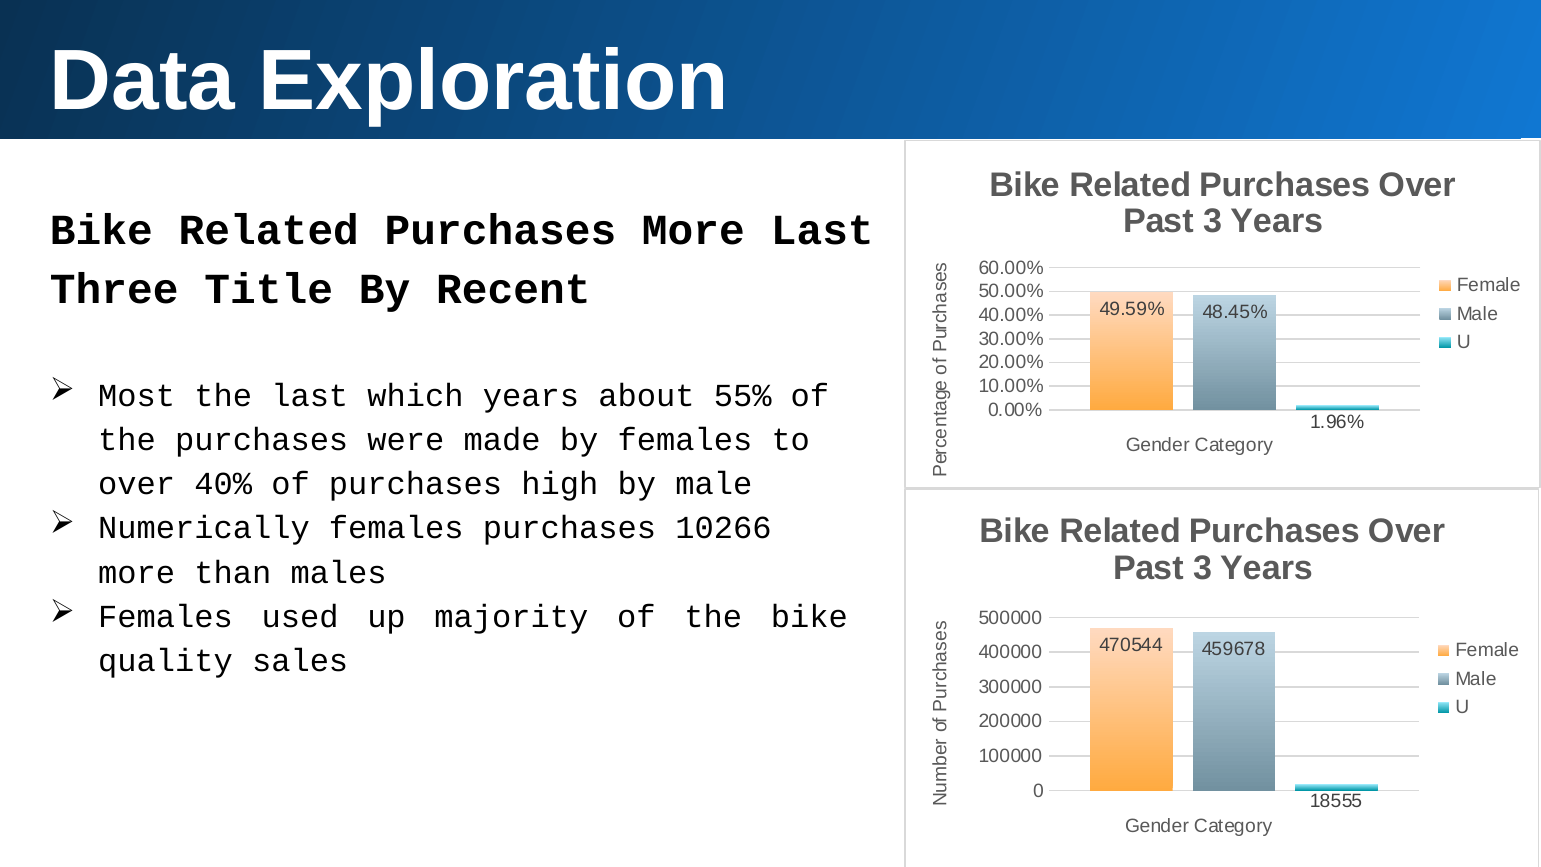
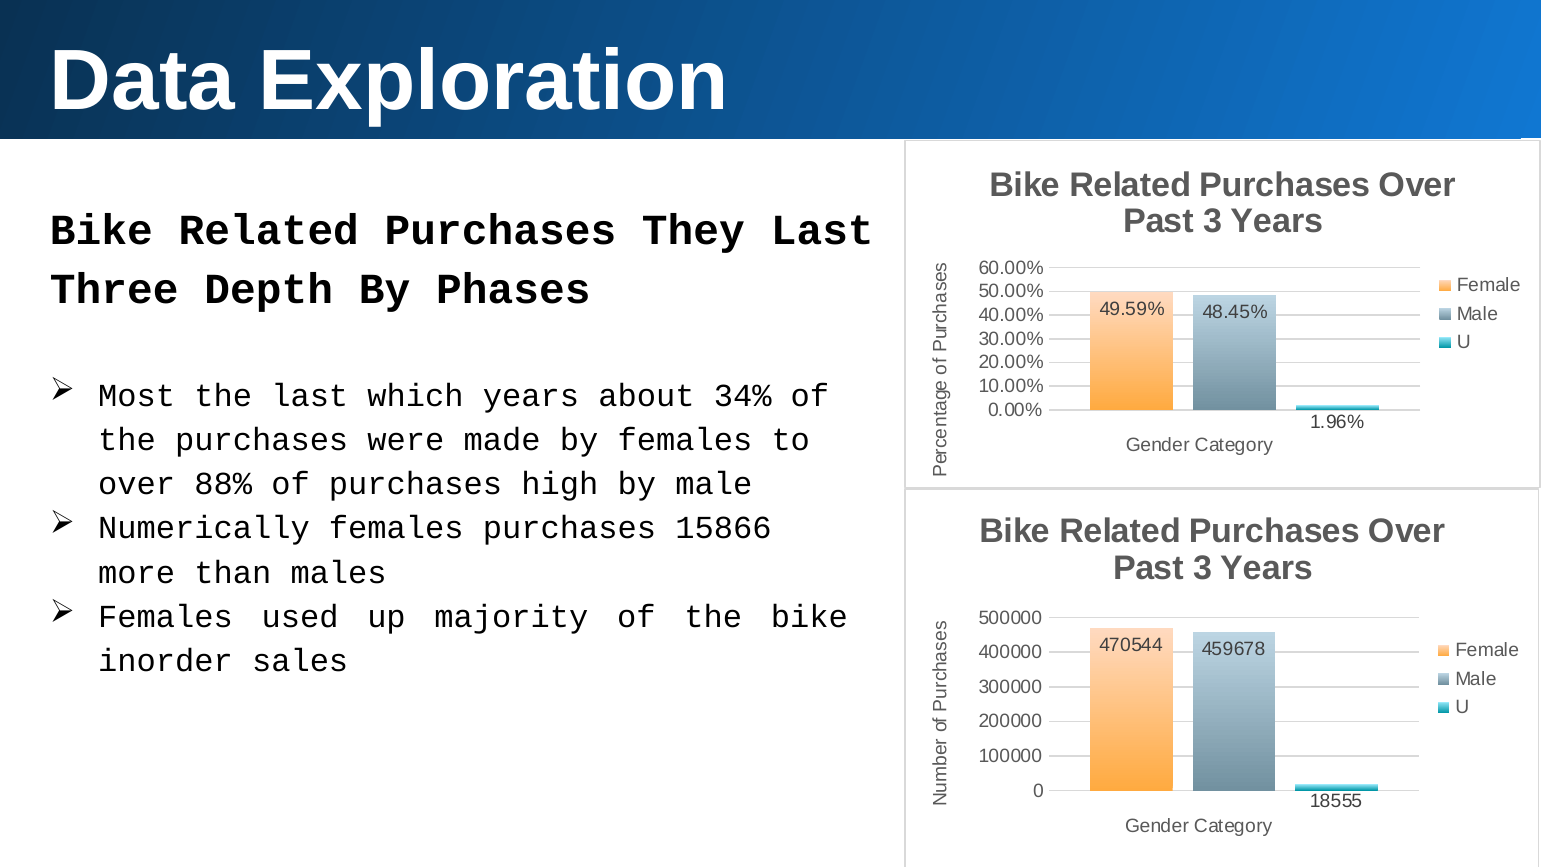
Purchases More: More -> They (693, 230)
Title: Title -> Depth (269, 289)
Recent: Recent -> Phases (513, 289)
55%: 55% -> 34% (743, 395)
40%: 40% -> 88% (223, 484)
10266: 10266 -> 15866 (723, 528)
quality: quality -> inorder (165, 661)
